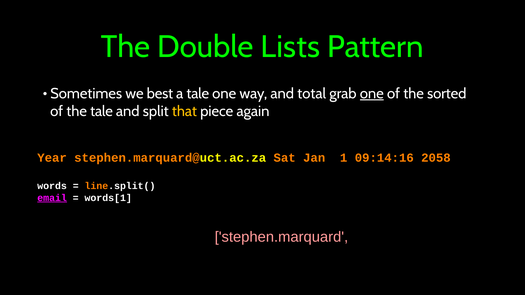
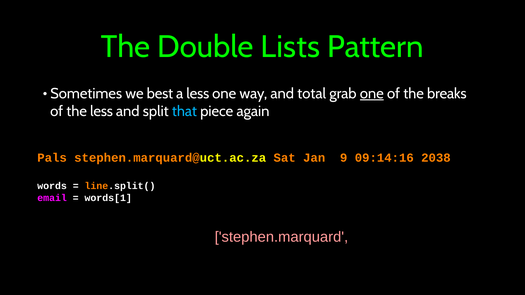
a tale: tale -> less (198, 94)
sorted: sorted -> breaks (447, 94)
the tale: tale -> less (102, 111)
that colour: yellow -> light blue (184, 111)
Year: Year -> Pals (52, 158)
1: 1 -> 9 (344, 158)
2058: 2058 -> 2038 (436, 158)
email underline: present -> none (52, 198)
